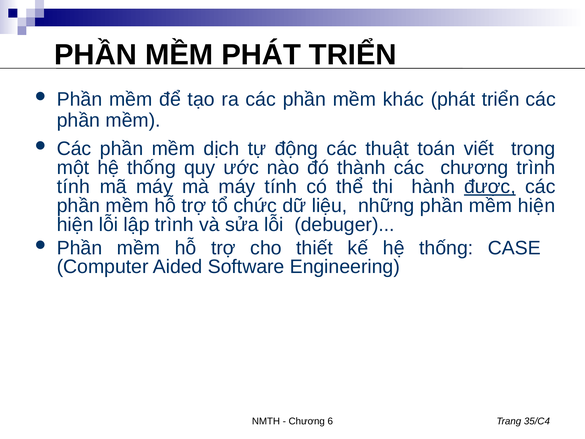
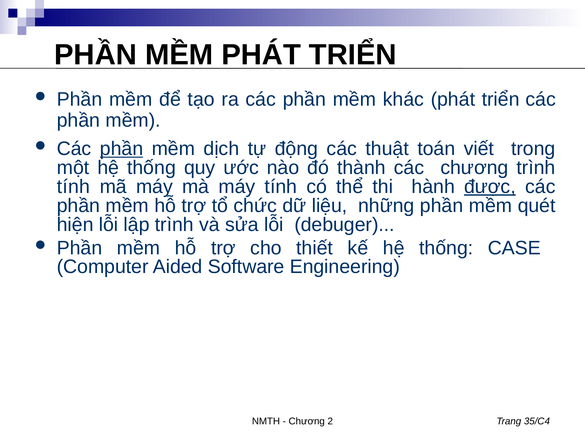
phần underline: none -> present (122, 149)
mềm hiện: hiện -> quét (537, 206)
6: 6 -> 2 (330, 421)
